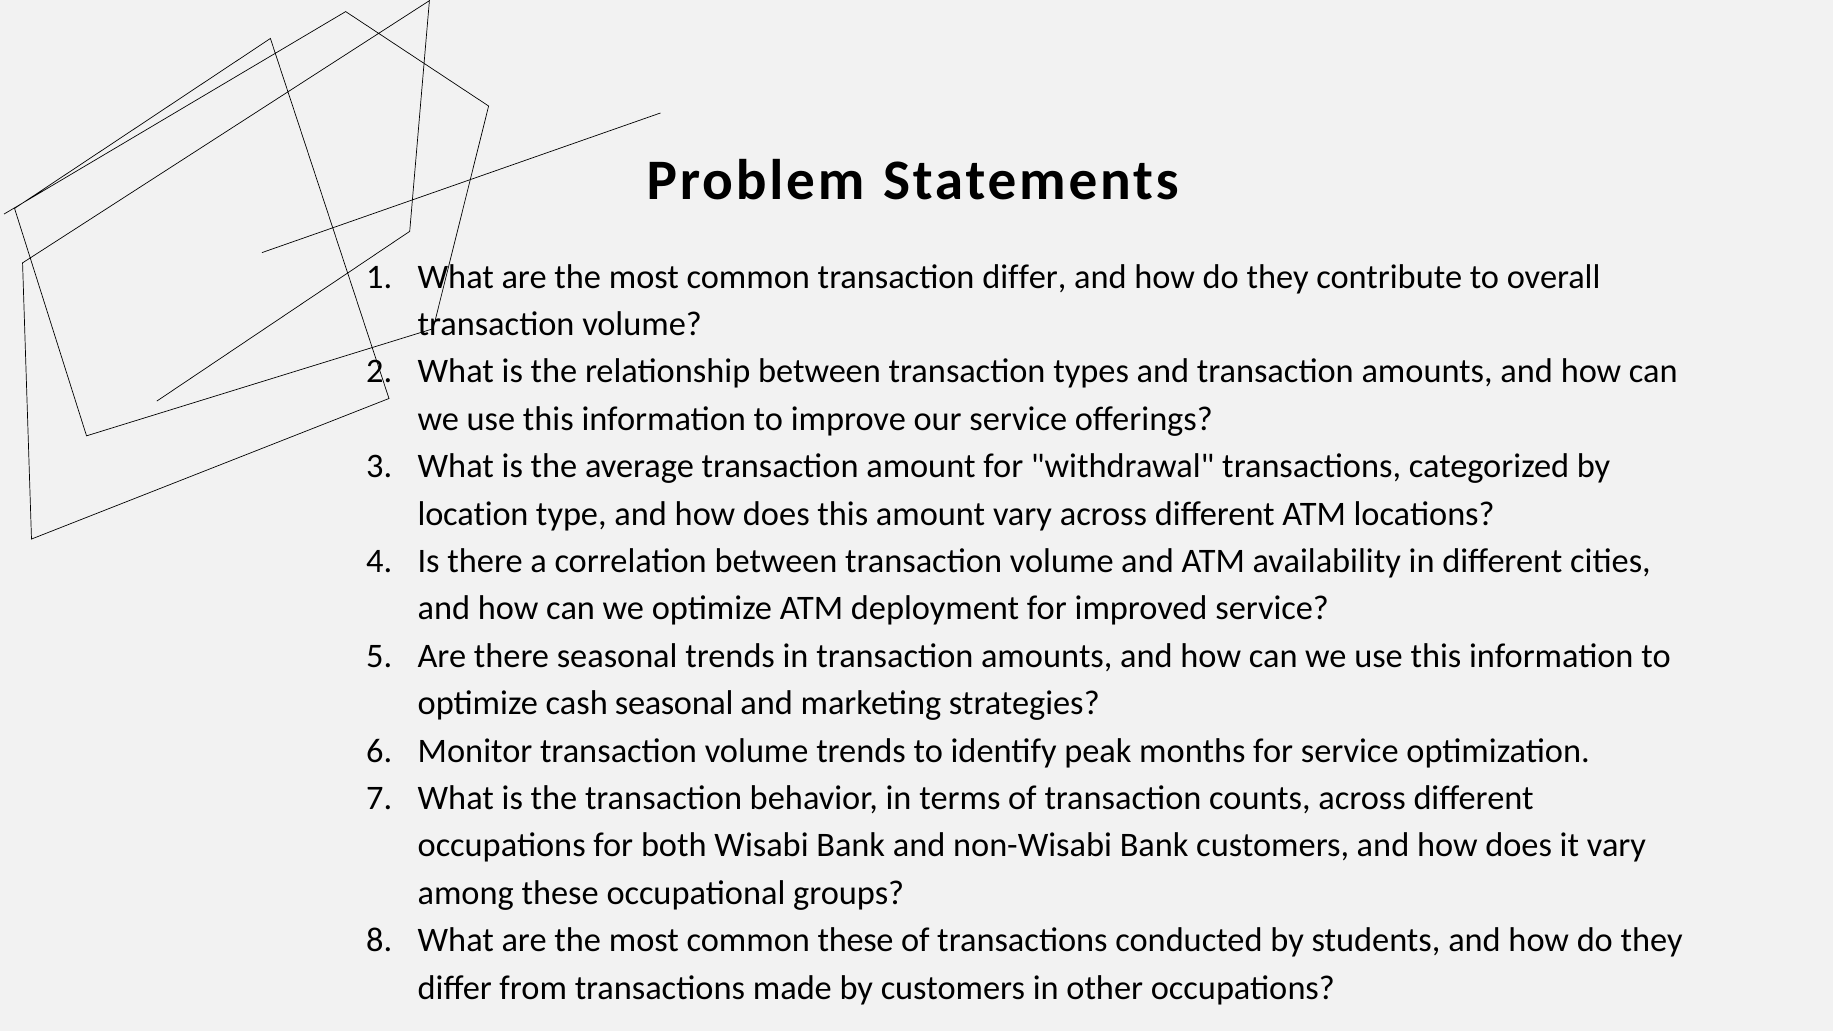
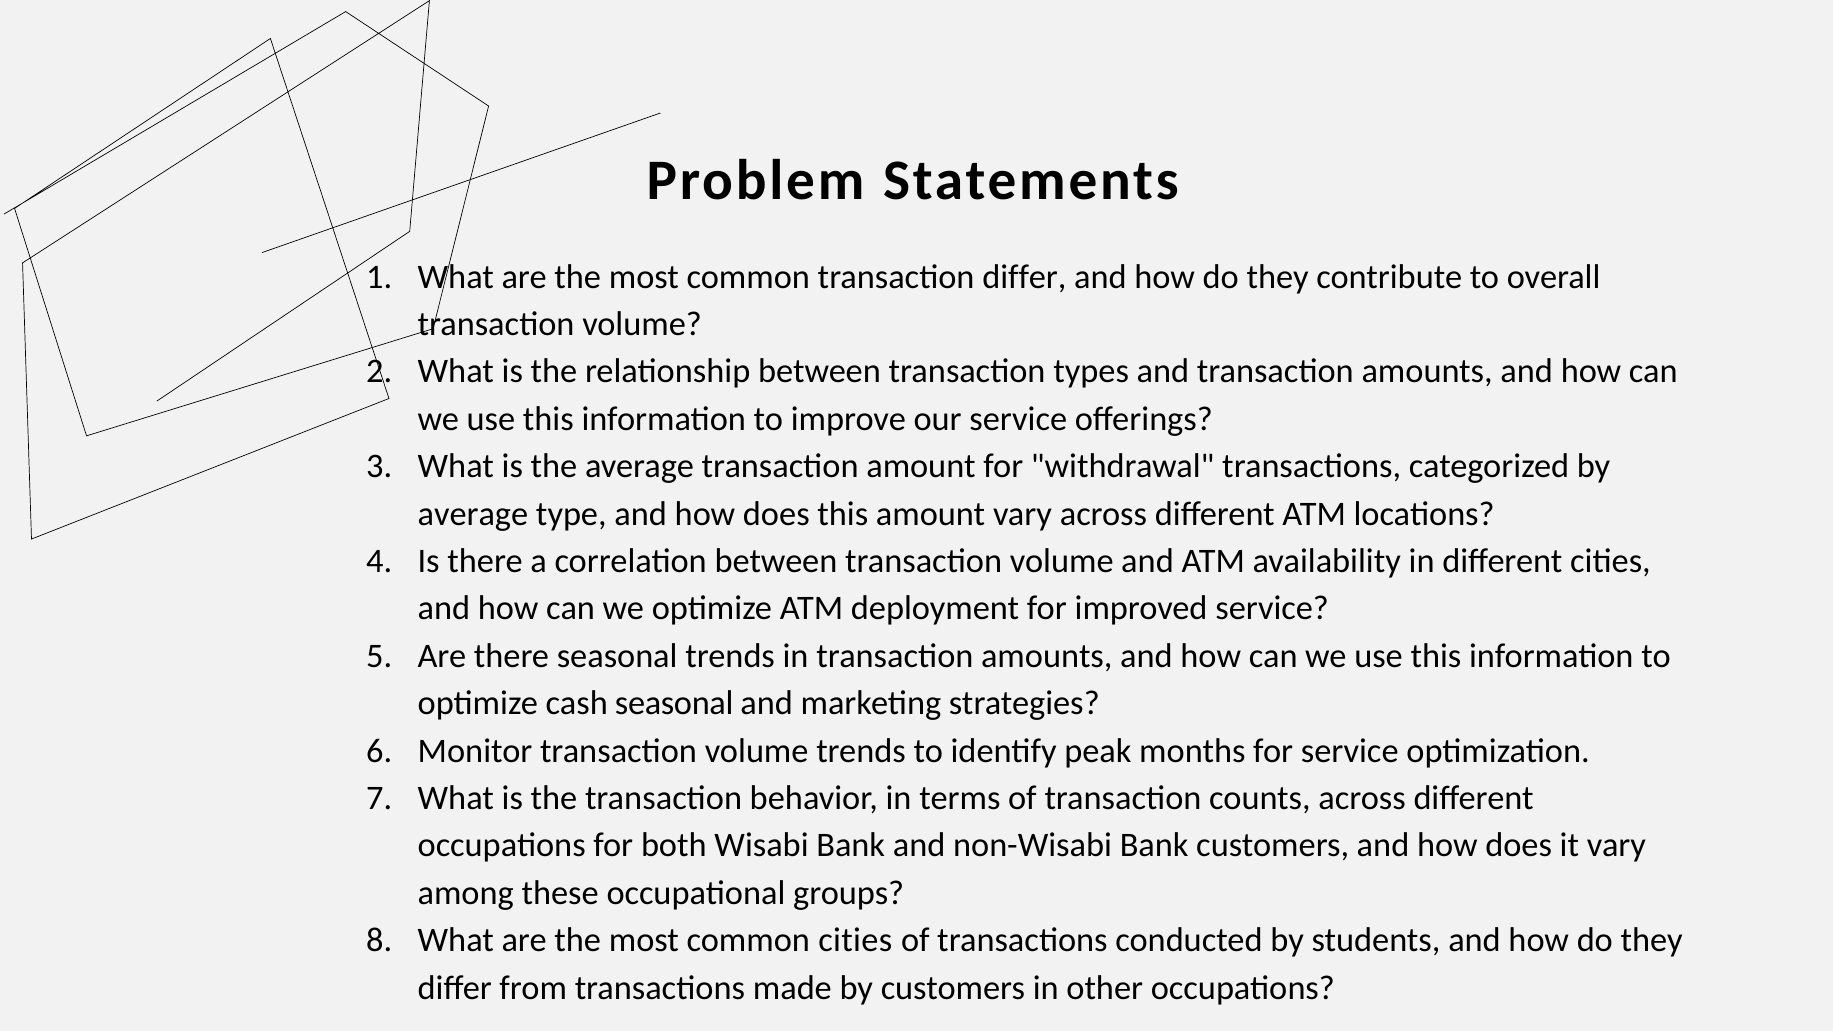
location: location -> average (473, 514)
common these: these -> cities (855, 940)
